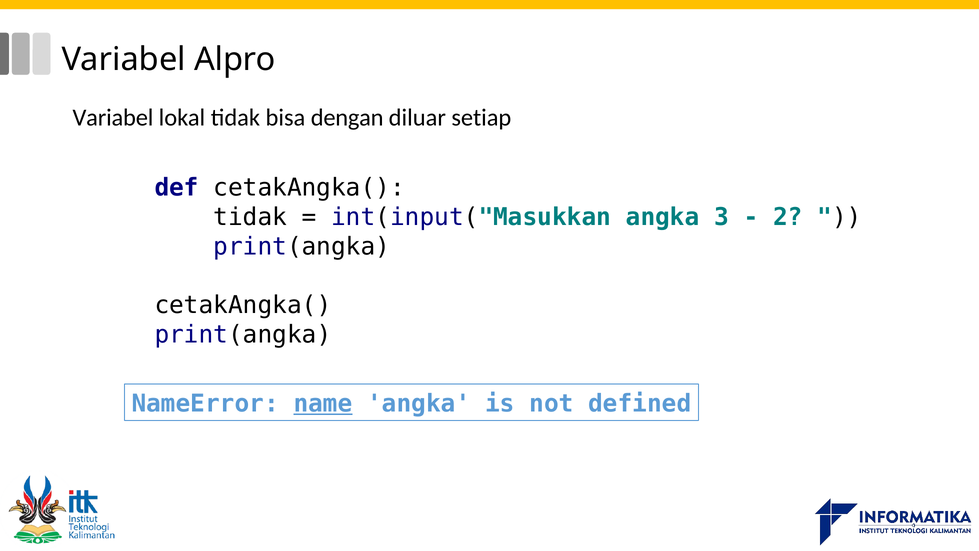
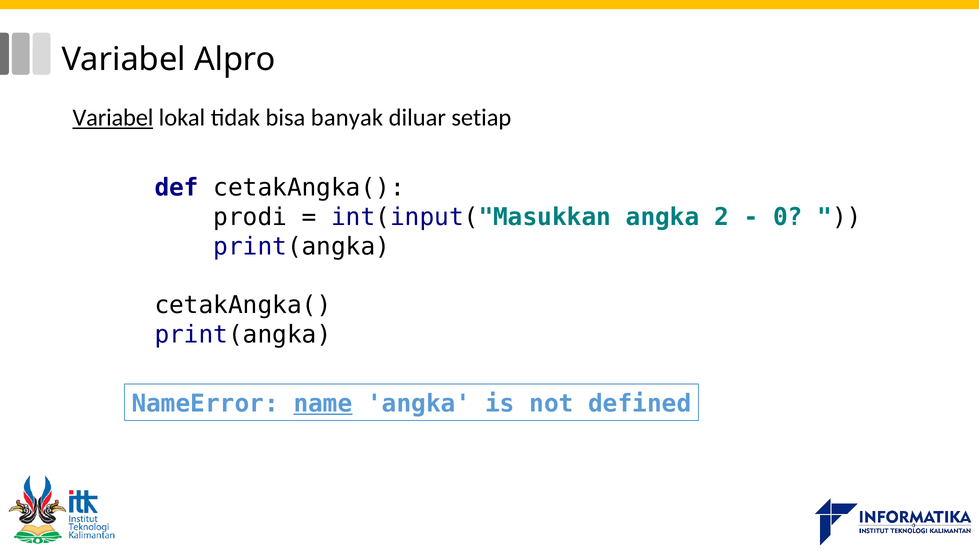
Variabel underline: none -> present (113, 118)
dengan: dengan -> banyak (347, 118)
tidak: tidak -> prodi (250, 217)
3: 3 -> 2 (722, 217)
2: 2 -> 0 (788, 217)
